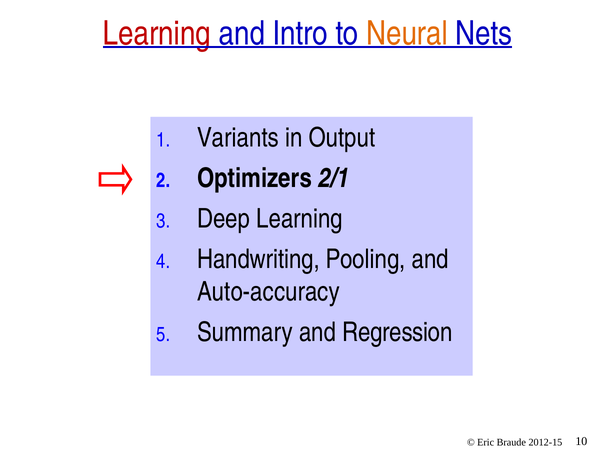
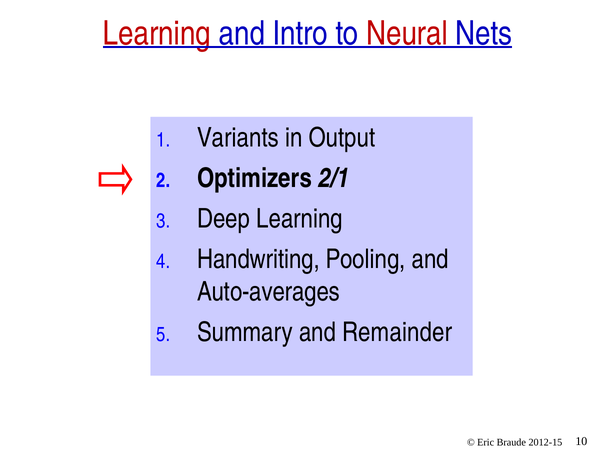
Neural colour: orange -> red (407, 33)
Auto-accuracy: Auto-accuracy -> Auto-averages (268, 292)
Regression: Regression -> Remainder (397, 333)
